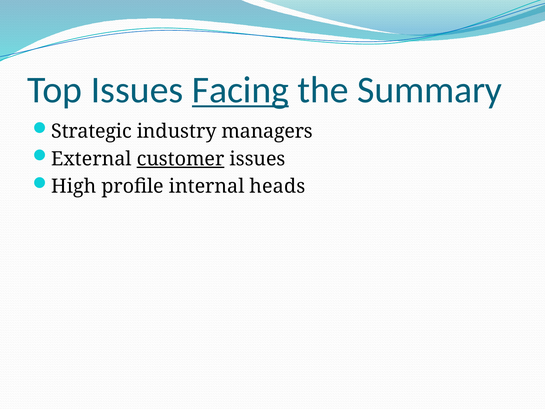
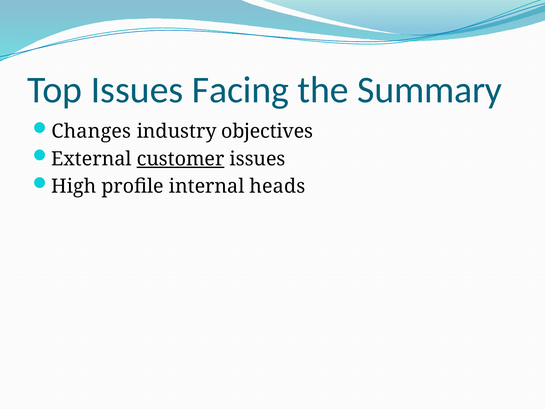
Facing underline: present -> none (240, 90)
Strategic: Strategic -> Changes (91, 131)
managers: managers -> objectives (267, 131)
